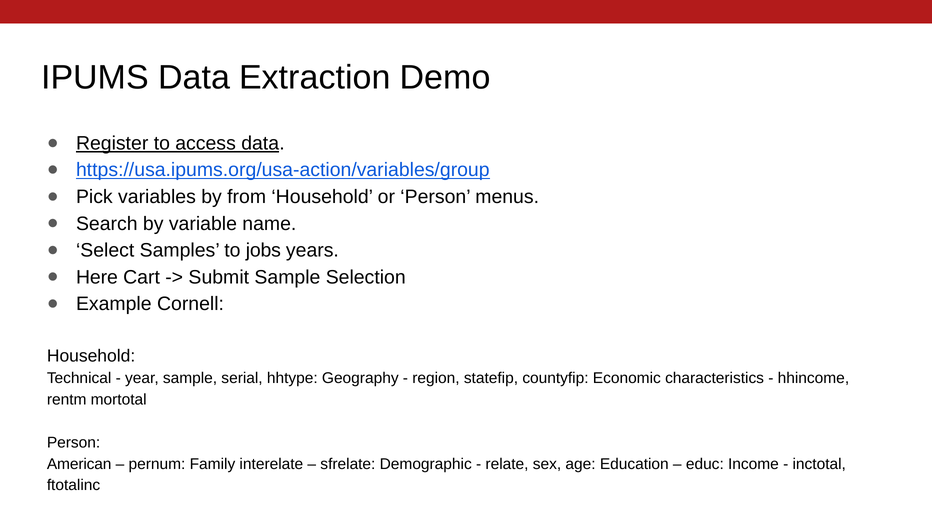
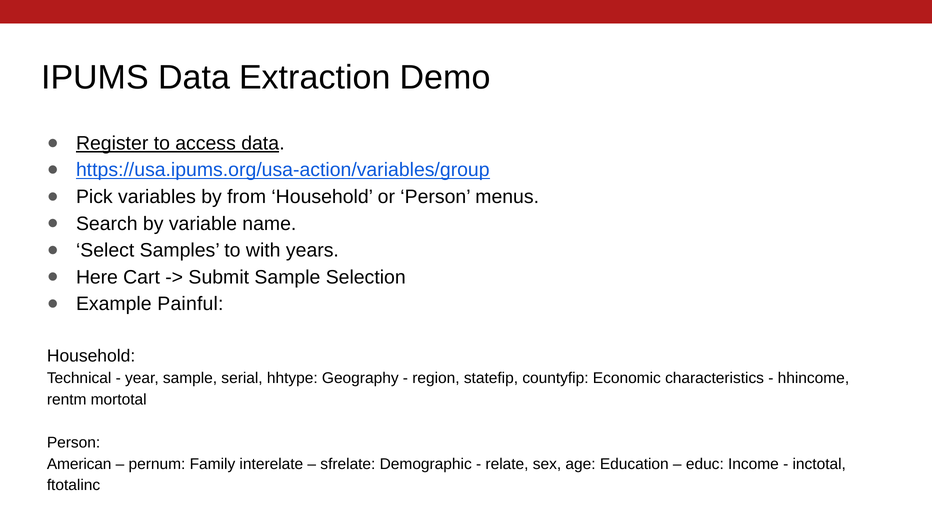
jobs: jobs -> with (263, 251)
Cornell: Cornell -> Painful (190, 304)
